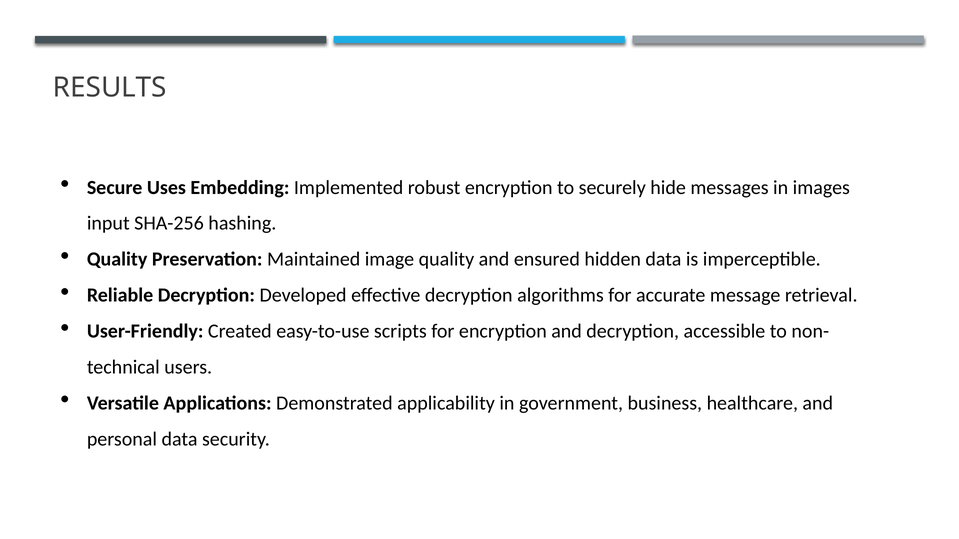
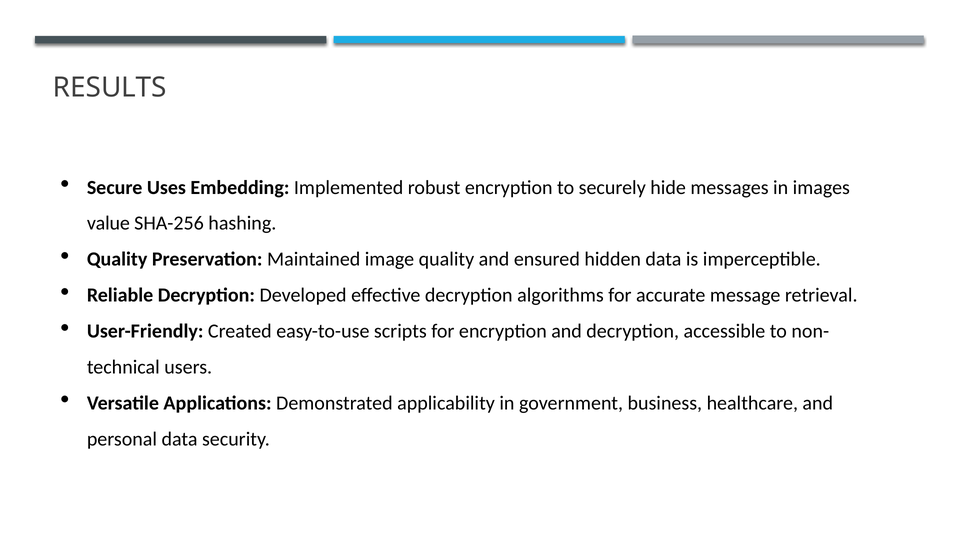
input: input -> value (108, 224)
